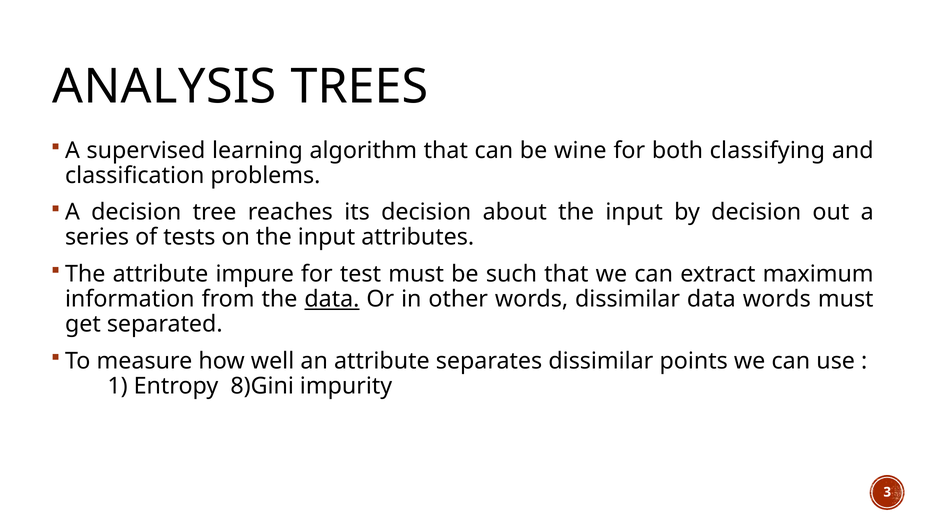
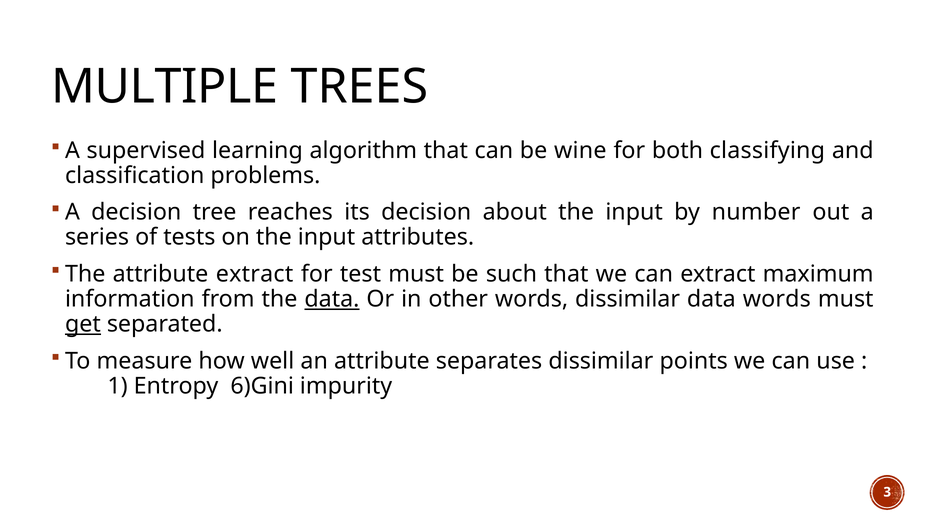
ANALYSIS: ANALYSIS -> MULTIPLE (165, 87)
by decision: decision -> number (756, 212)
attribute impure: impure -> extract (255, 274)
get underline: none -> present (83, 324)
8)Gini: 8)Gini -> 6)Gini (262, 386)
